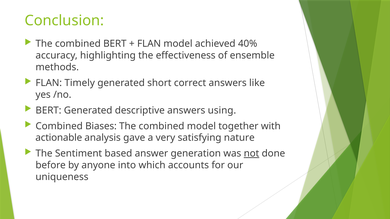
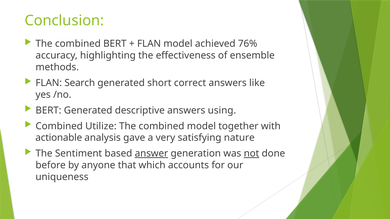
40%: 40% -> 76% (248, 44)
Timely: Timely -> Search (80, 83)
Biases: Biases -> Utilize (101, 126)
answer underline: none -> present (151, 154)
into: into -> that (127, 165)
